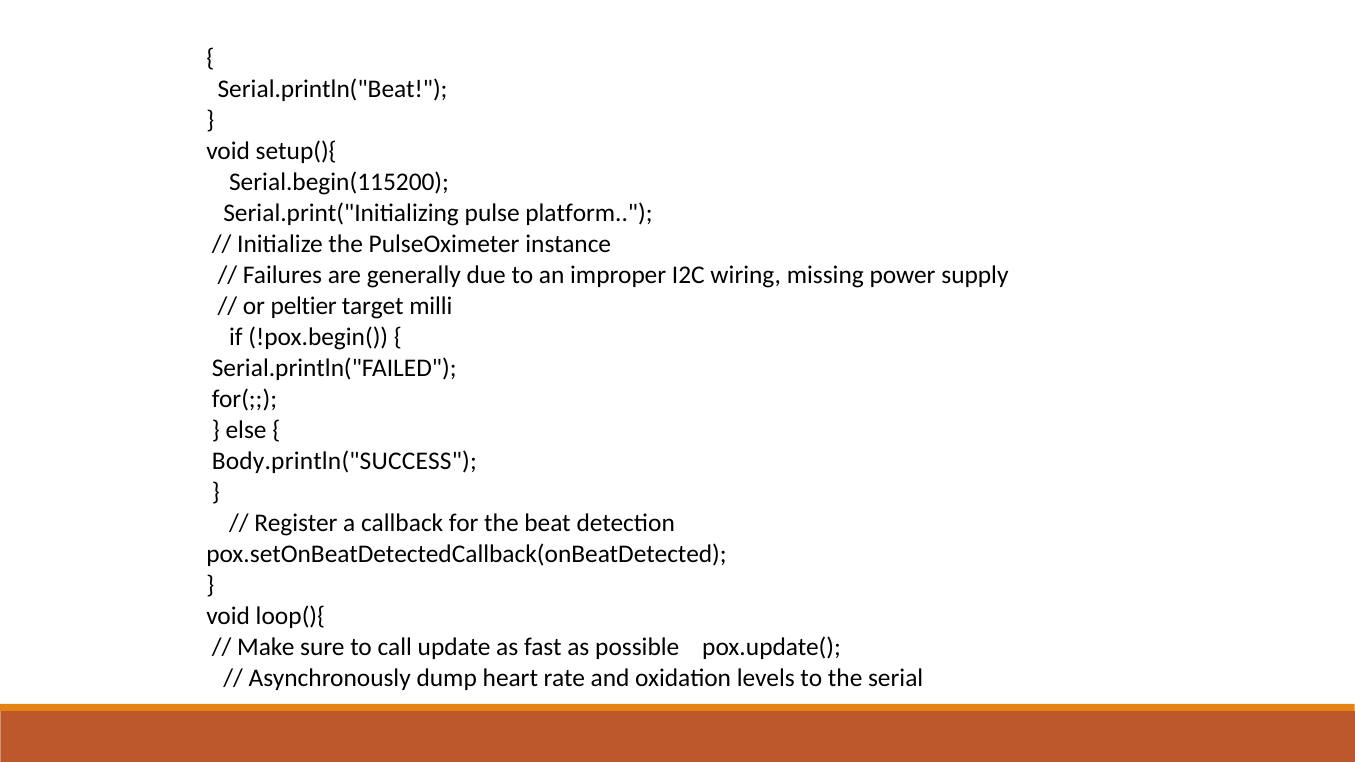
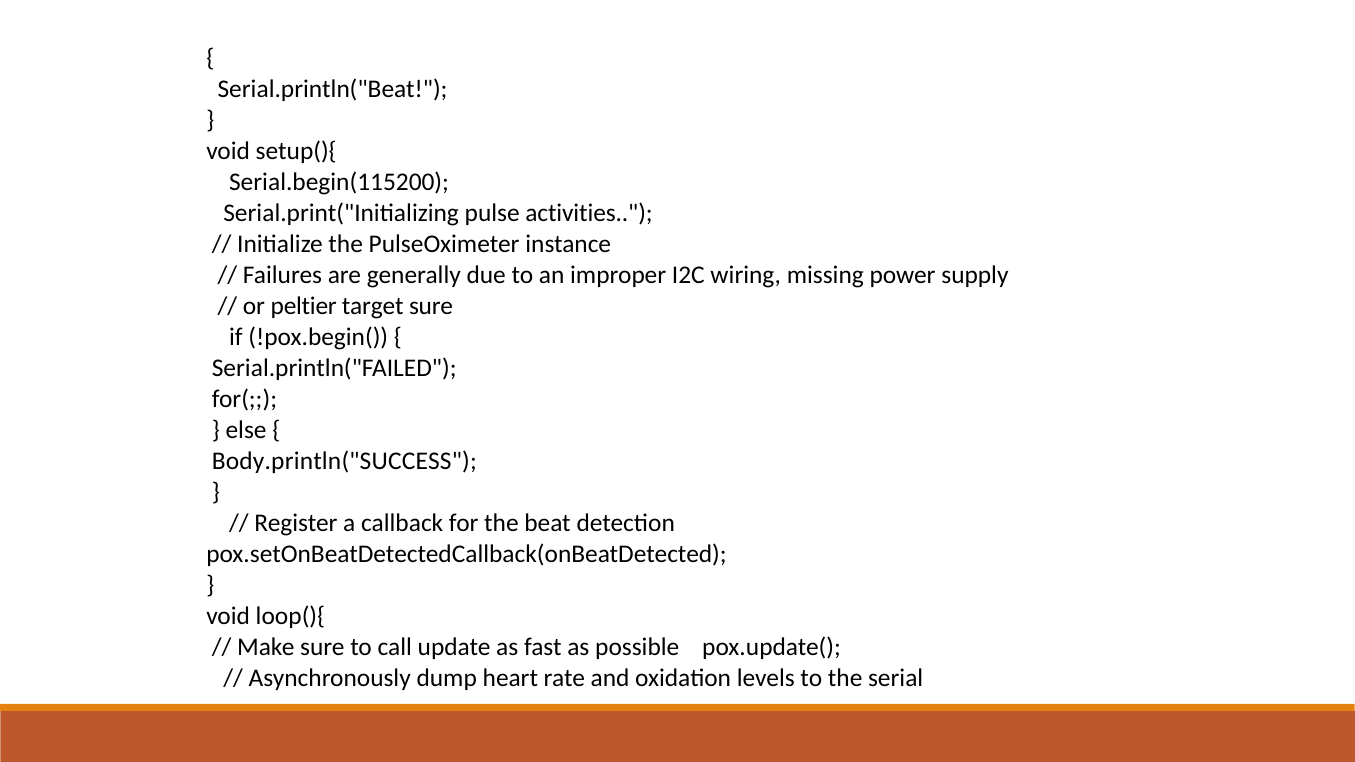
platform: platform -> activities (589, 214)
target milli: milli -> sure (431, 307)
